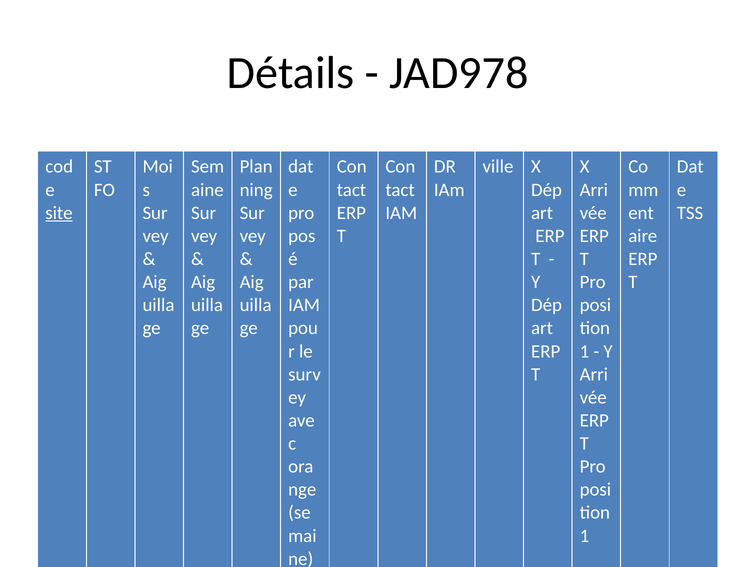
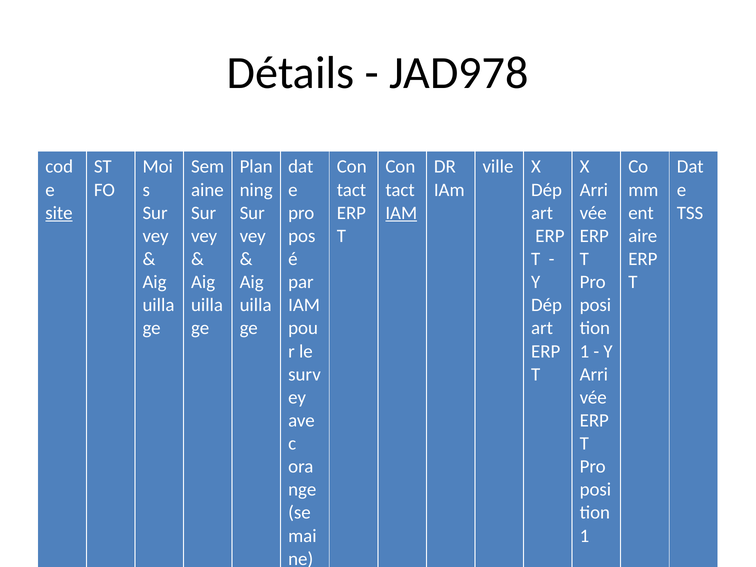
IAM underline: none -> present (401, 213)
